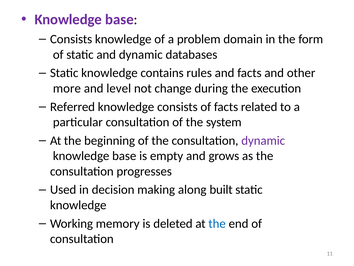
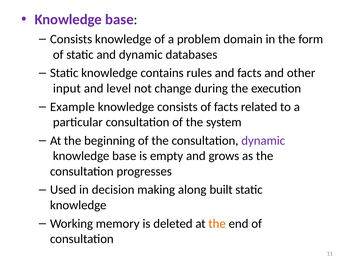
more: more -> input (67, 88)
Referred: Referred -> Example (72, 107)
the colour: blue -> orange (217, 223)
